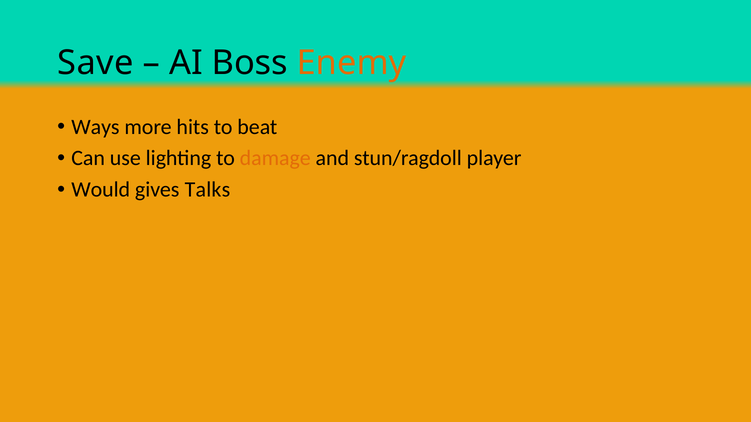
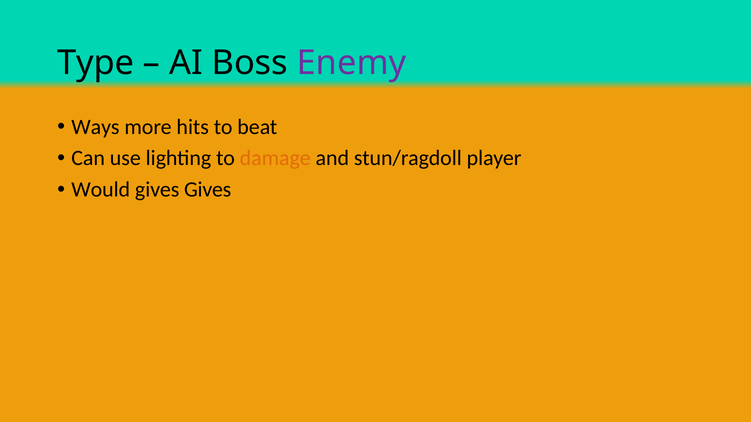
Save: Save -> Type (96, 63)
Enemy colour: orange -> purple (352, 63)
gives Talks: Talks -> Gives (208, 190)
